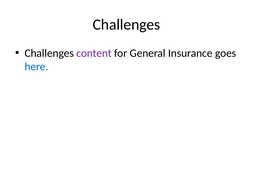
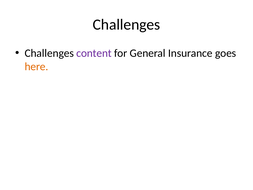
here colour: blue -> orange (37, 67)
